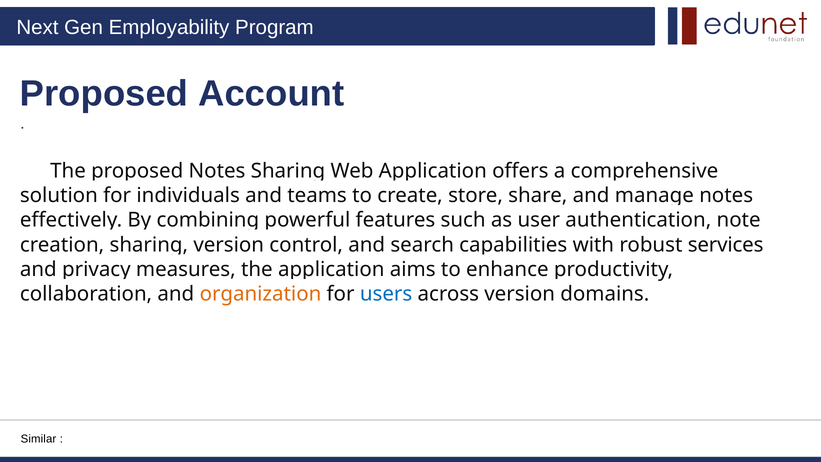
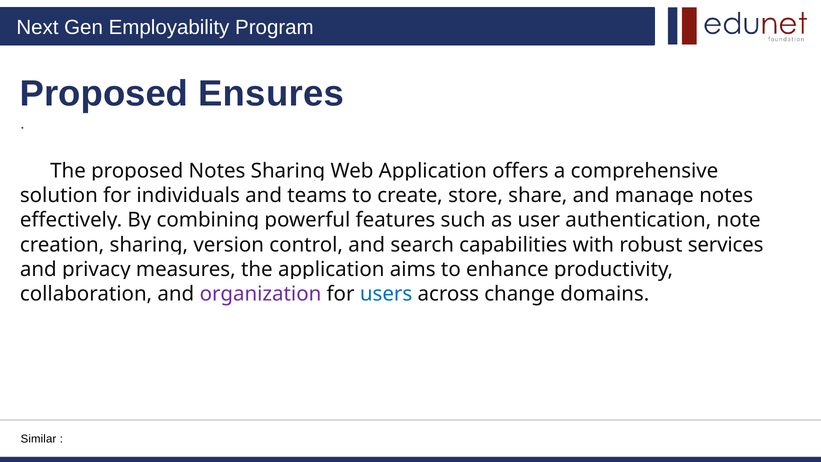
Account: Account -> Ensures (271, 94)
organization colour: orange -> purple (260, 294)
across version: version -> change (520, 294)
